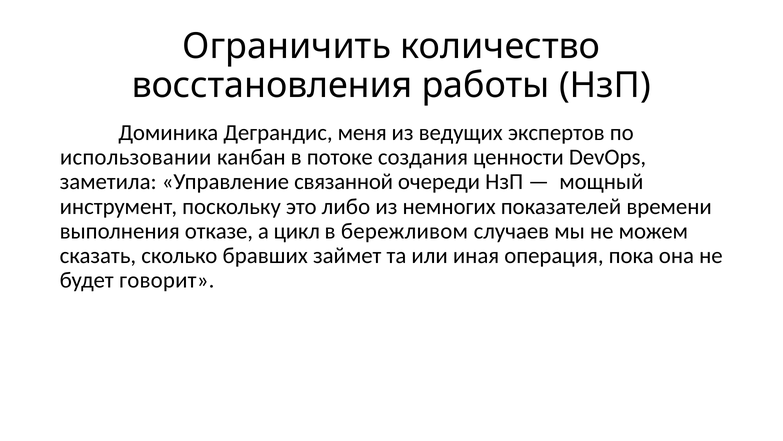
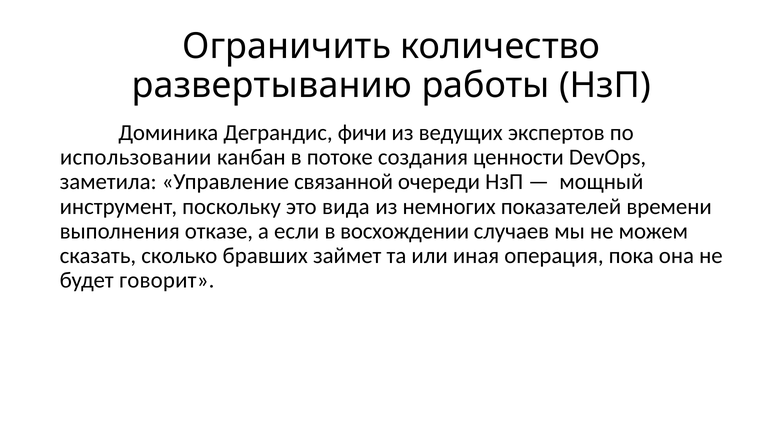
восстановления: восстановления -> развертыванию (272, 85)
меня: меня -> фичи (362, 132)
либо: либо -> вида (346, 206)
цикл: цикл -> если (297, 231)
бережливом: бережливом -> восхождении (405, 231)
